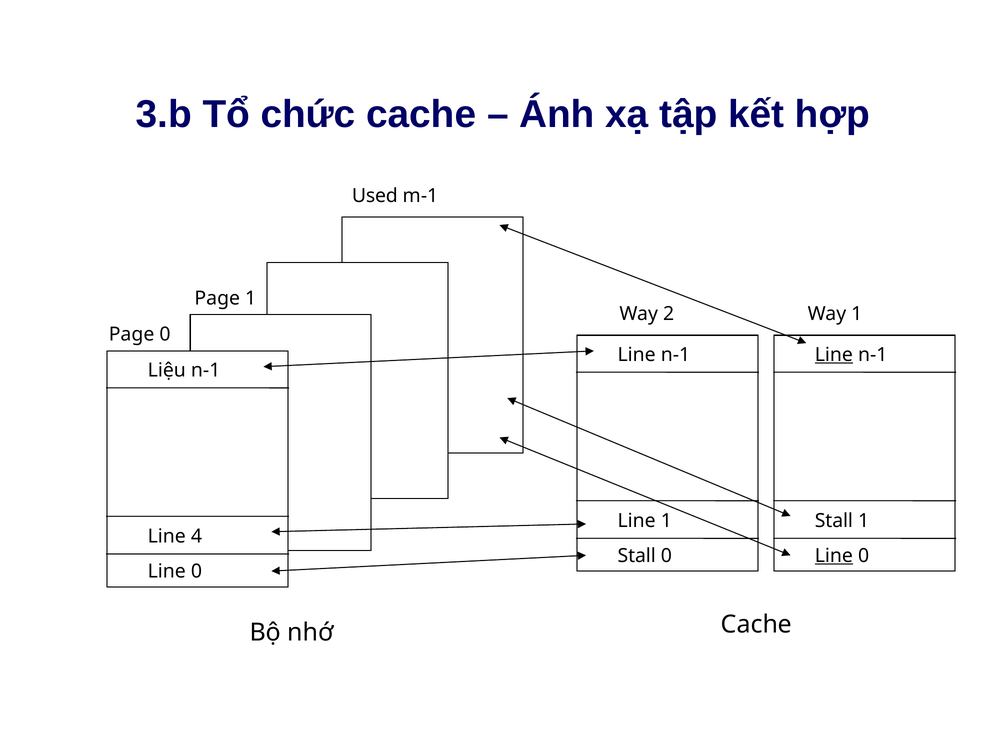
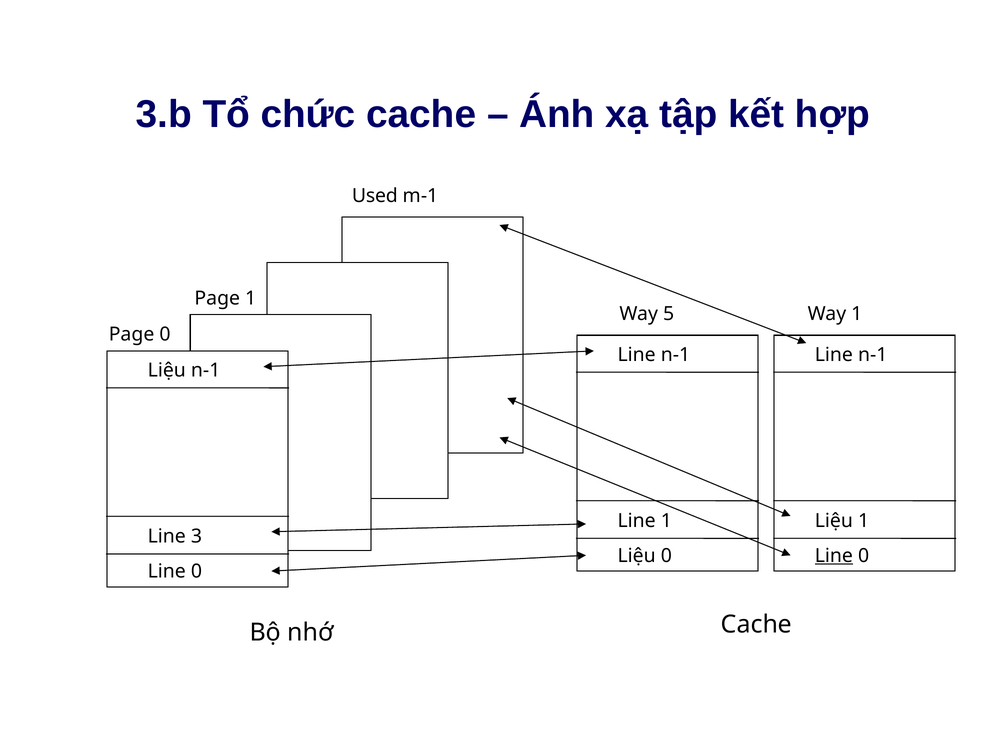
2: 2 -> 5 (669, 314)
Line underline: present -> none (834, 355)
Stall: Stall -> Liệu (834, 521)
4: 4 -> 3 (197, 537)
Stall: Stall -> Liệu (637, 556)
